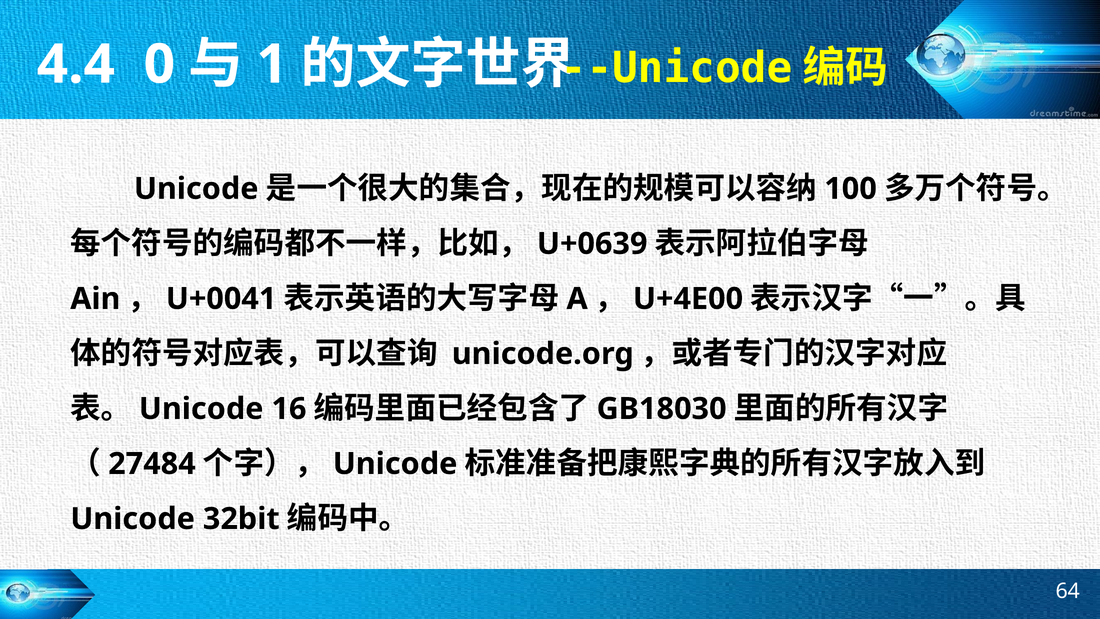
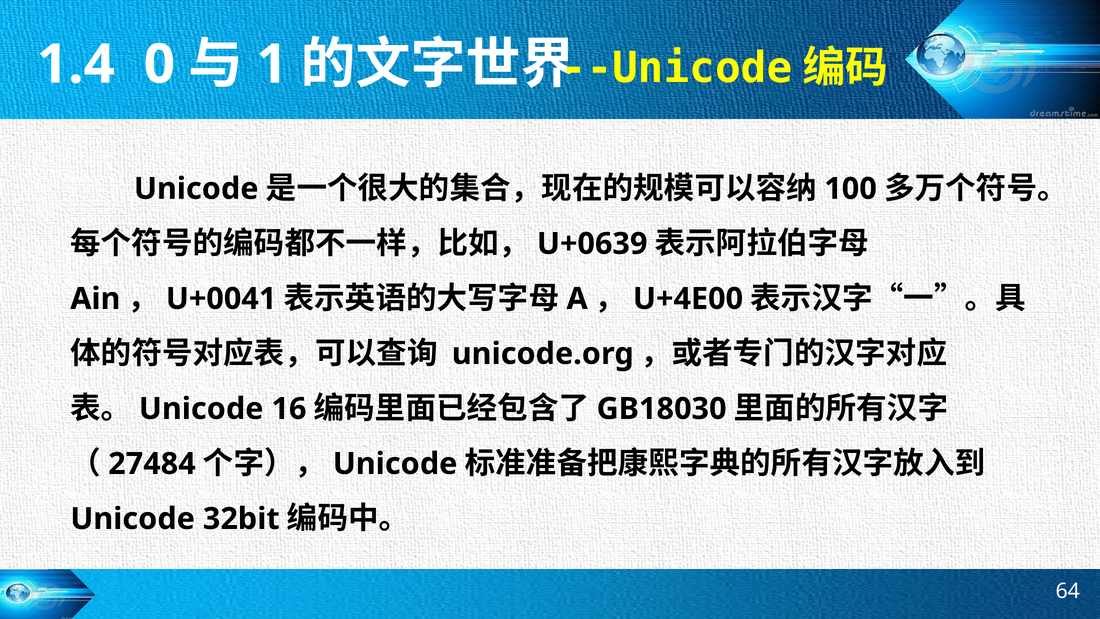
4.4: 4.4 -> 1.4 (76, 64)
